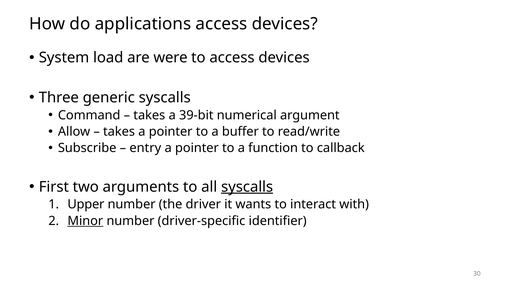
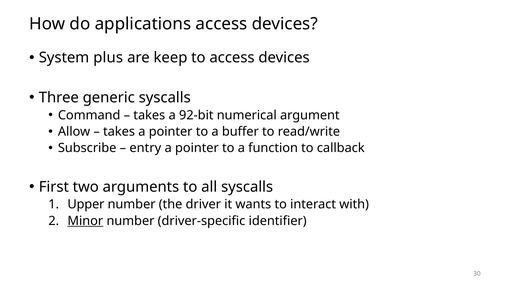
load: load -> plus (108, 58)
were: were -> keep (170, 58)
39-bit: 39-bit -> 92-bit (196, 115)
syscalls underline: present -> none (247, 187)
